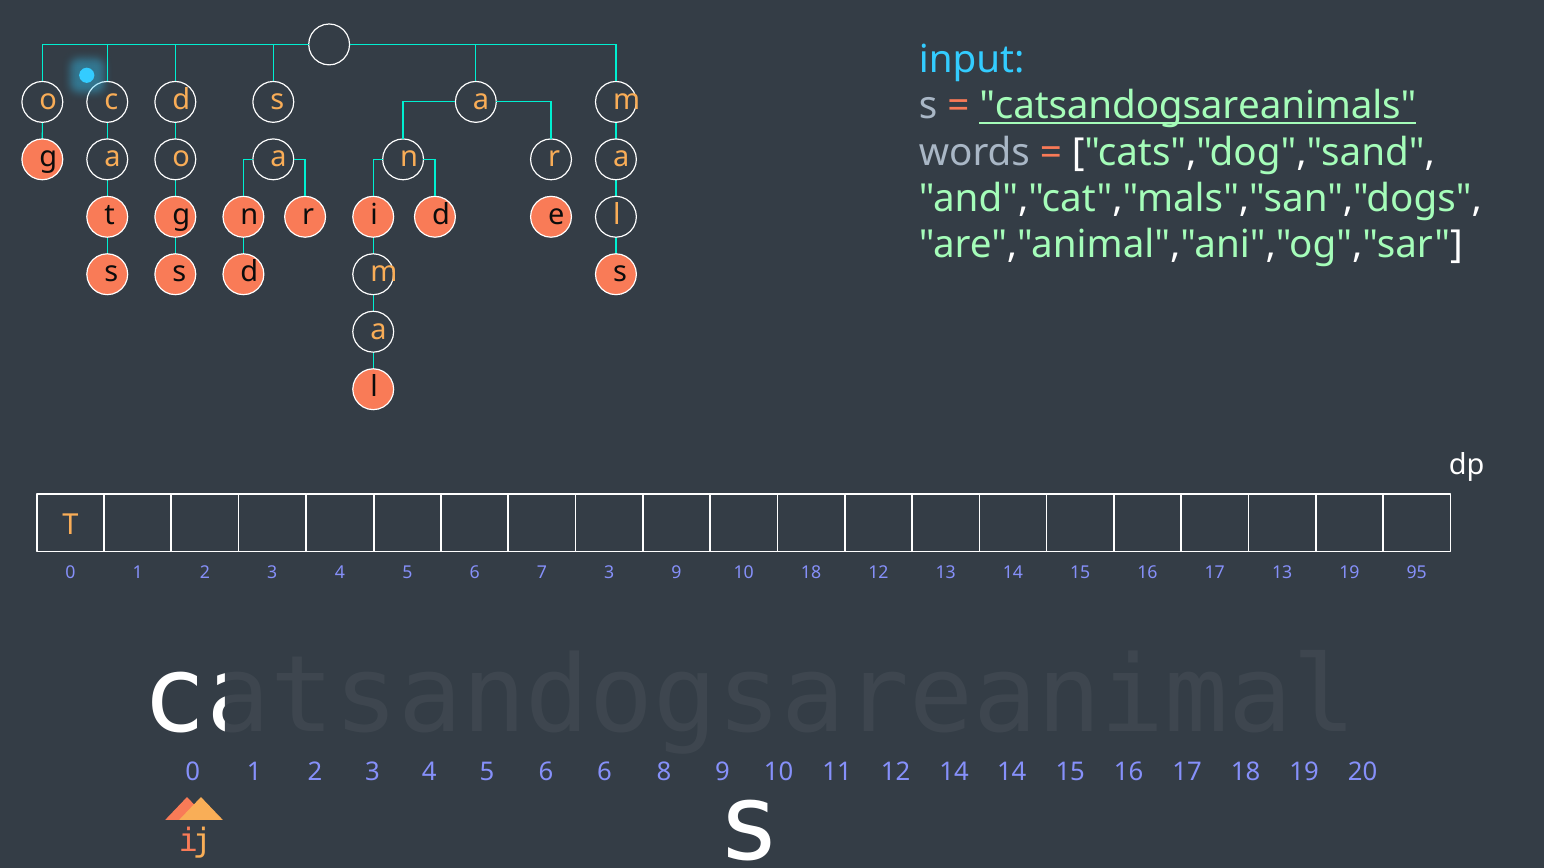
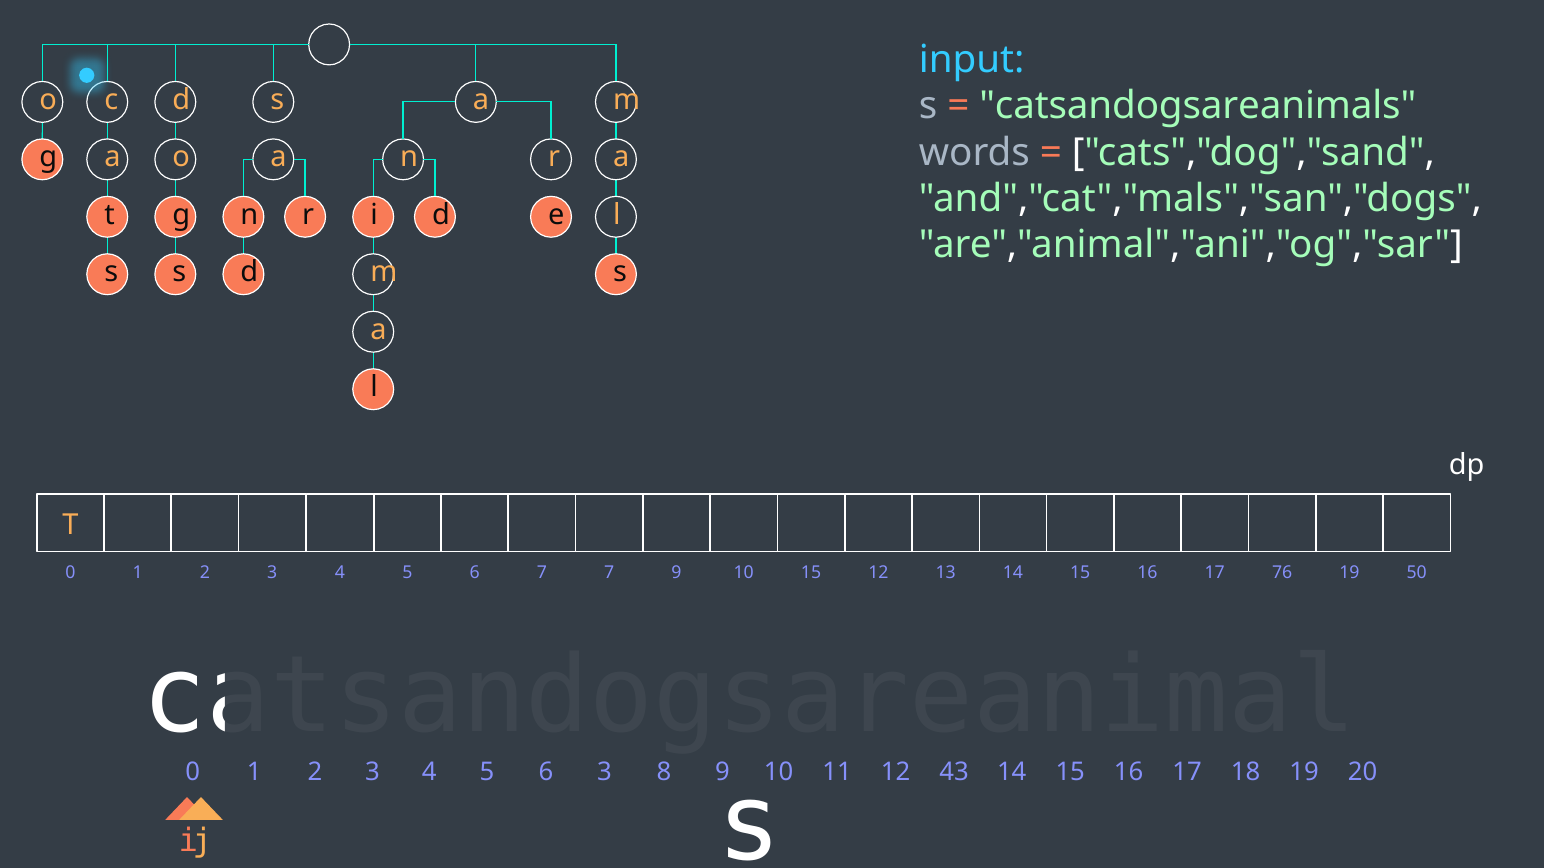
catsandogsareanimals underline: present -> none (1198, 106)
7 3: 3 -> 7 (609, 573)
10 18: 18 -> 15 (811, 573)
17 13: 13 -> 76 (1282, 573)
95: 95 -> 50 (1417, 573)
6 6: 6 -> 3 (605, 772)
12 14: 14 -> 43 (954, 772)
